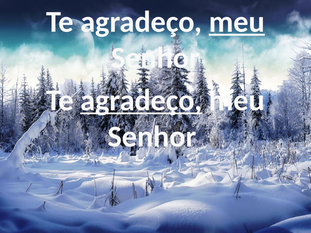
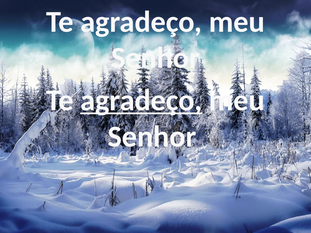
meu underline: present -> none (237, 22)
